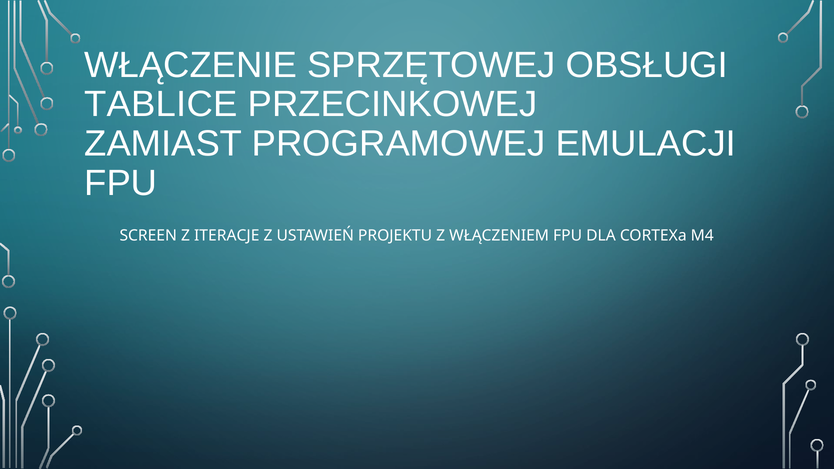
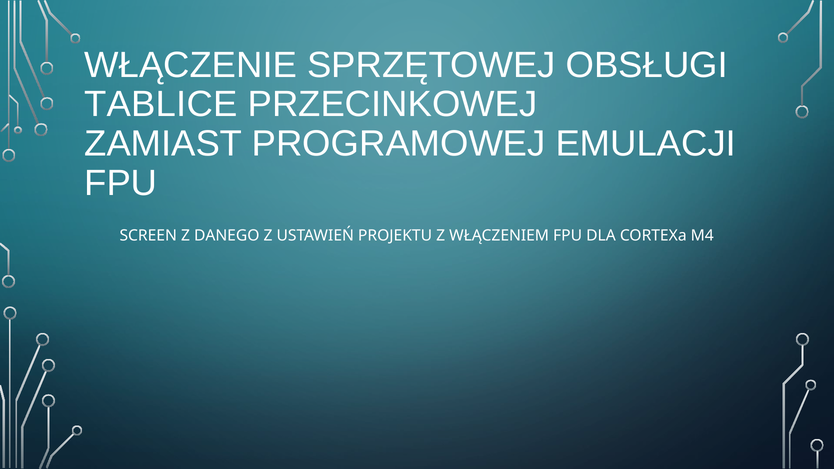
ITERACJE: ITERACJE -> DANEGO (227, 235)
